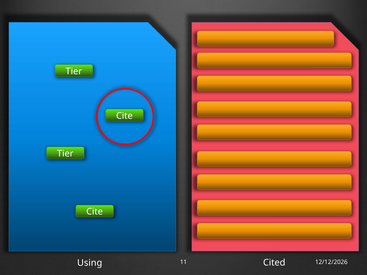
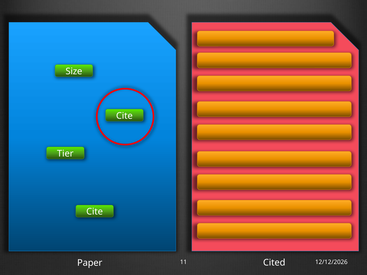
Tier: Tier -> Size (74, 71)
Using: Using -> Paper (90, 263)
